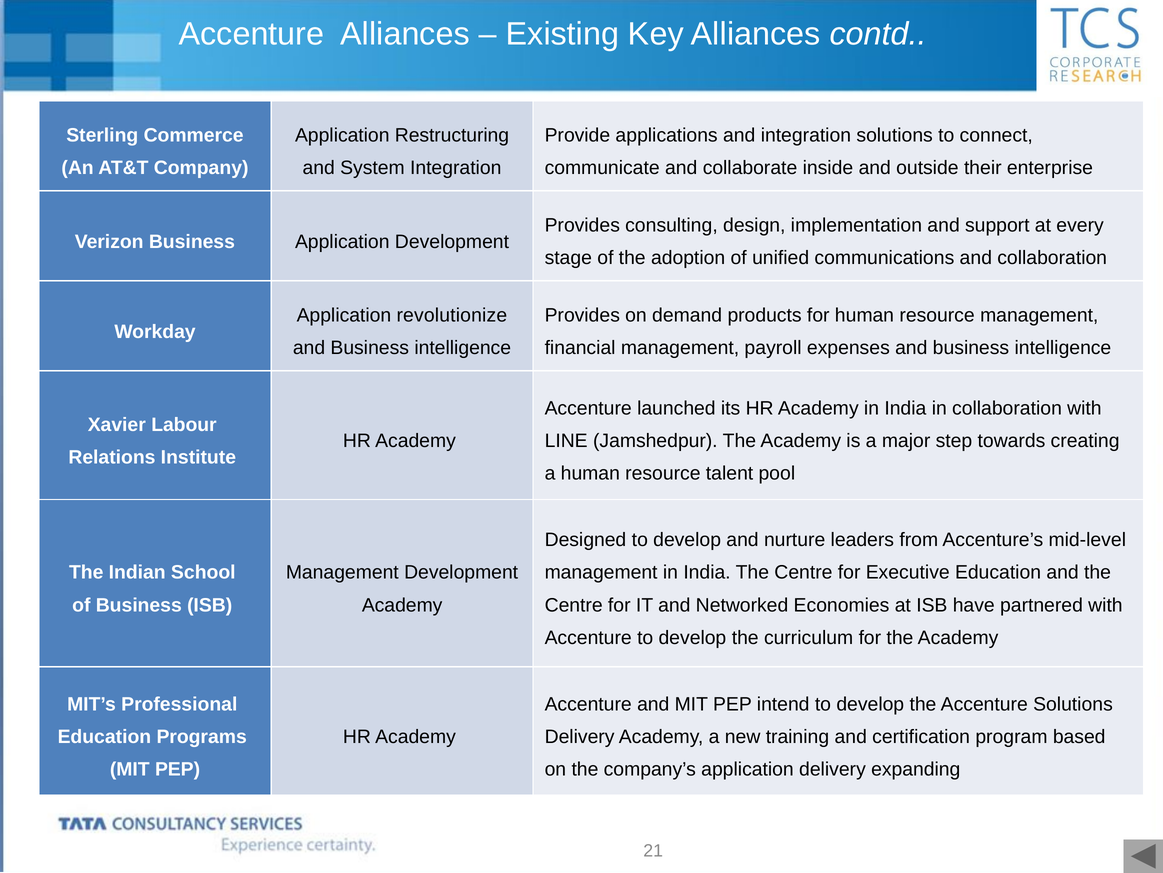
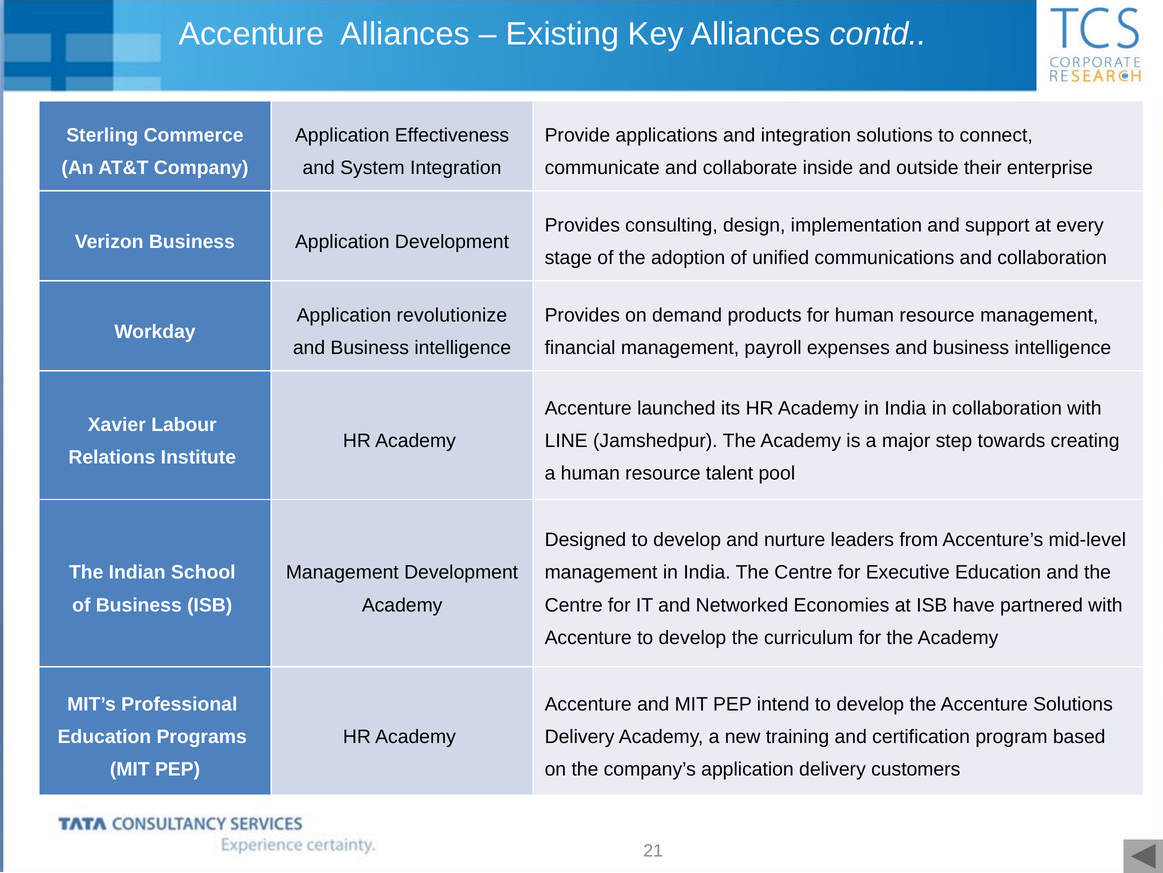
Restructuring: Restructuring -> Effectiveness (452, 135)
expanding: expanding -> customers (916, 769)
